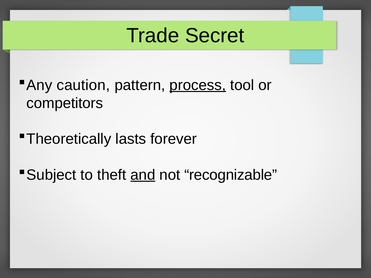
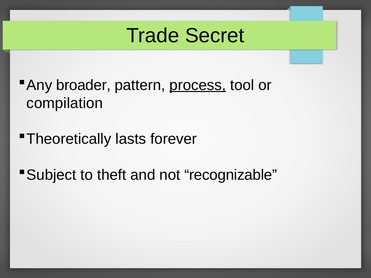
caution: caution -> broader (83, 85)
competitors: competitors -> compilation (65, 103)
and underline: present -> none (143, 175)
